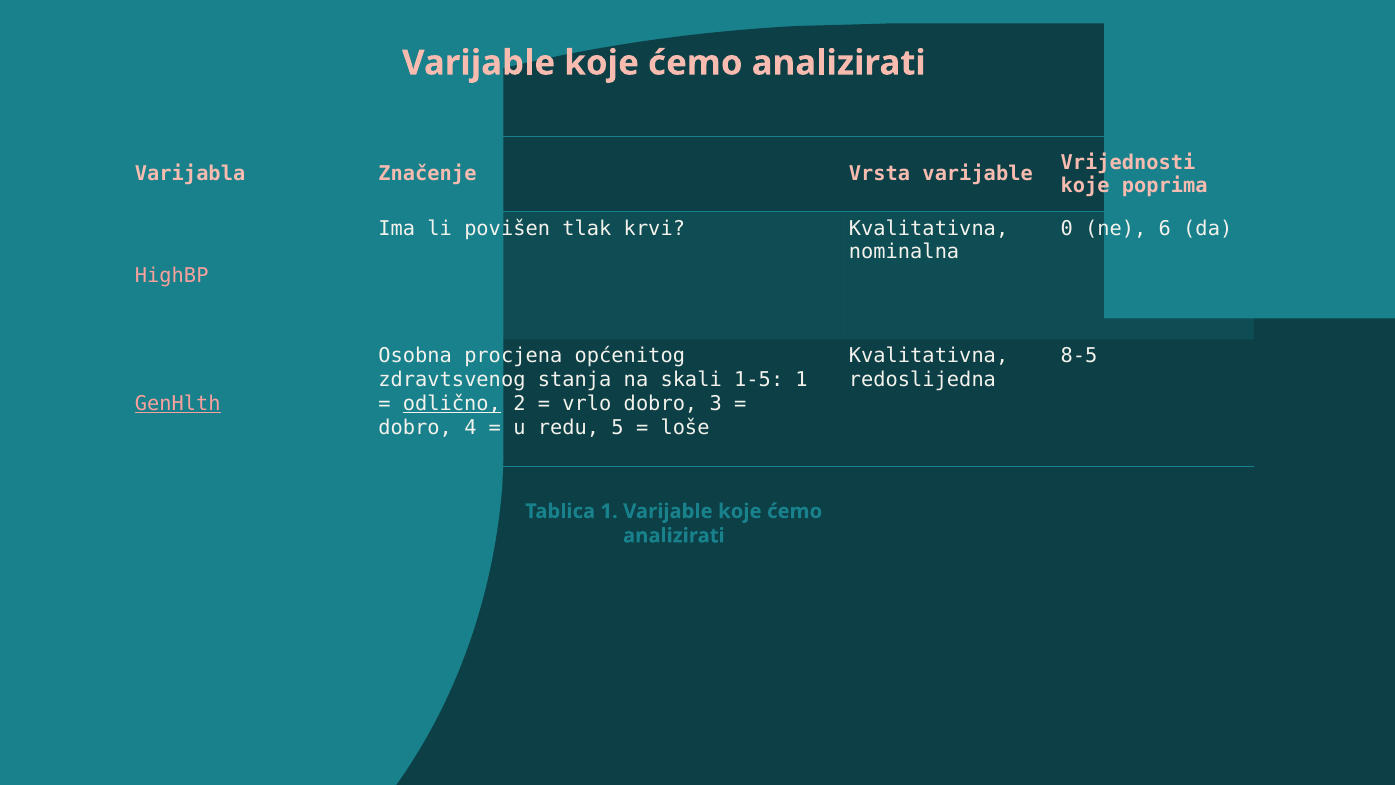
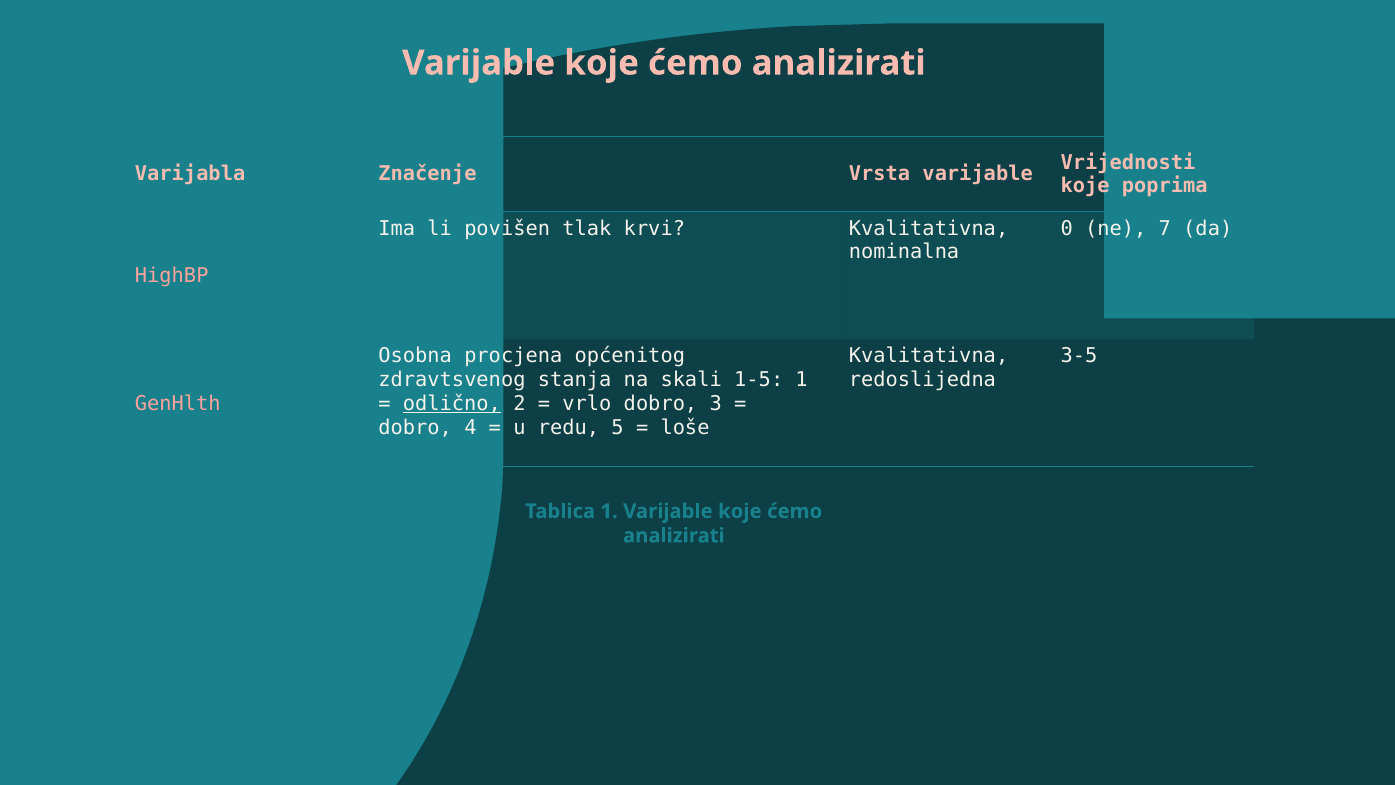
ne 6: 6 -> 7 (1165, 228)
8-5: 8-5 -> 3-5 (1079, 356)
GenHlth underline: present -> none (178, 403)
